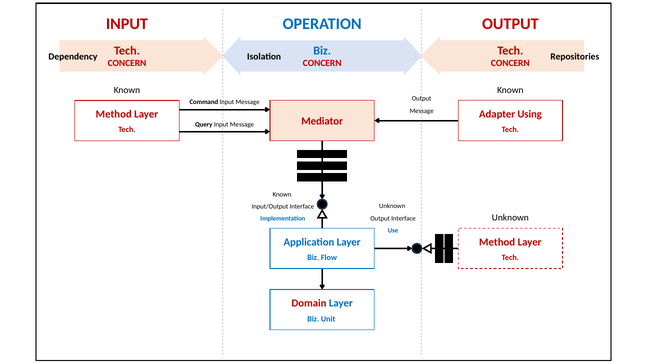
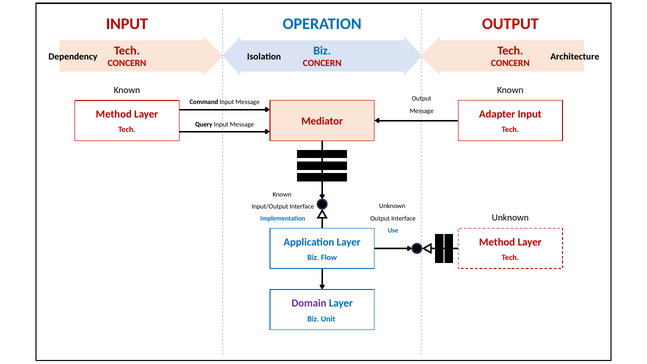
Repositories: Repositories -> Architecture (575, 56)
Adapter Using: Using -> Input (530, 114)
Domain colour: red -> purple (309, 303)
